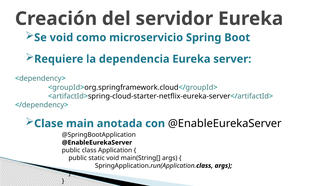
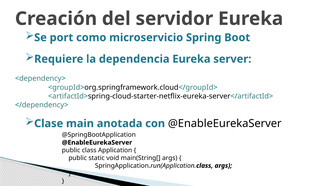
Se void: void -> port (61, 38)
